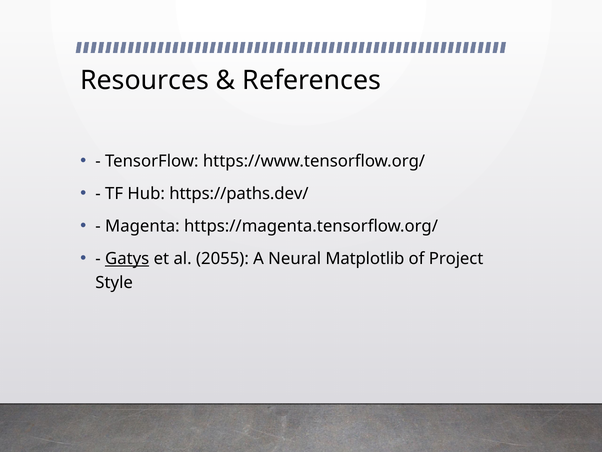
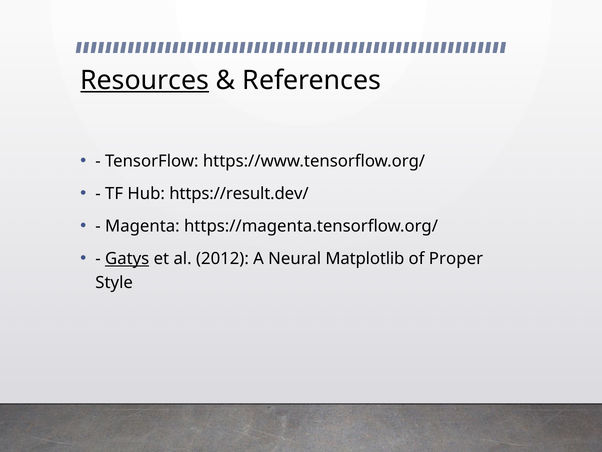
Resources underline: none -> present (145, 80)
https://paths.dev/: https://paths.dev/ -> https://result.dev/ (239, 193)
2055: 2055 -> 2012 (222, 258)
Project: Project -> Proper (456, 258)
